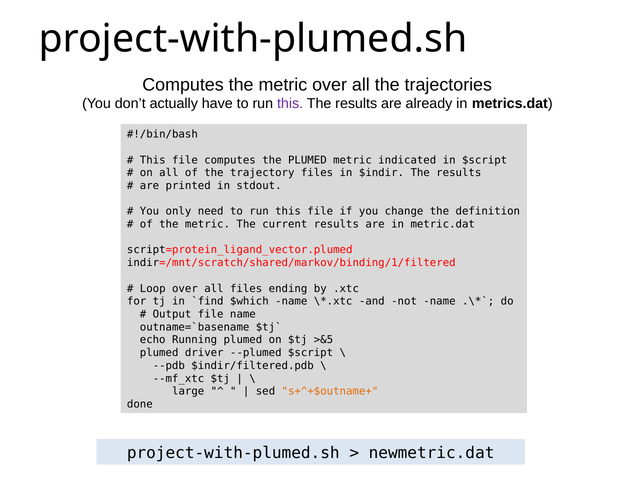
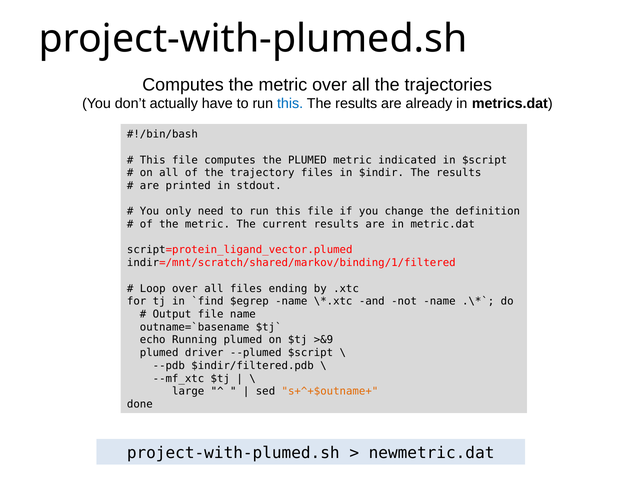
this colour: purple -> blue (290, 104)
$which: $which -> $egrep (249, 302)
>&5: >&5 -> >&9 (323, 340)
